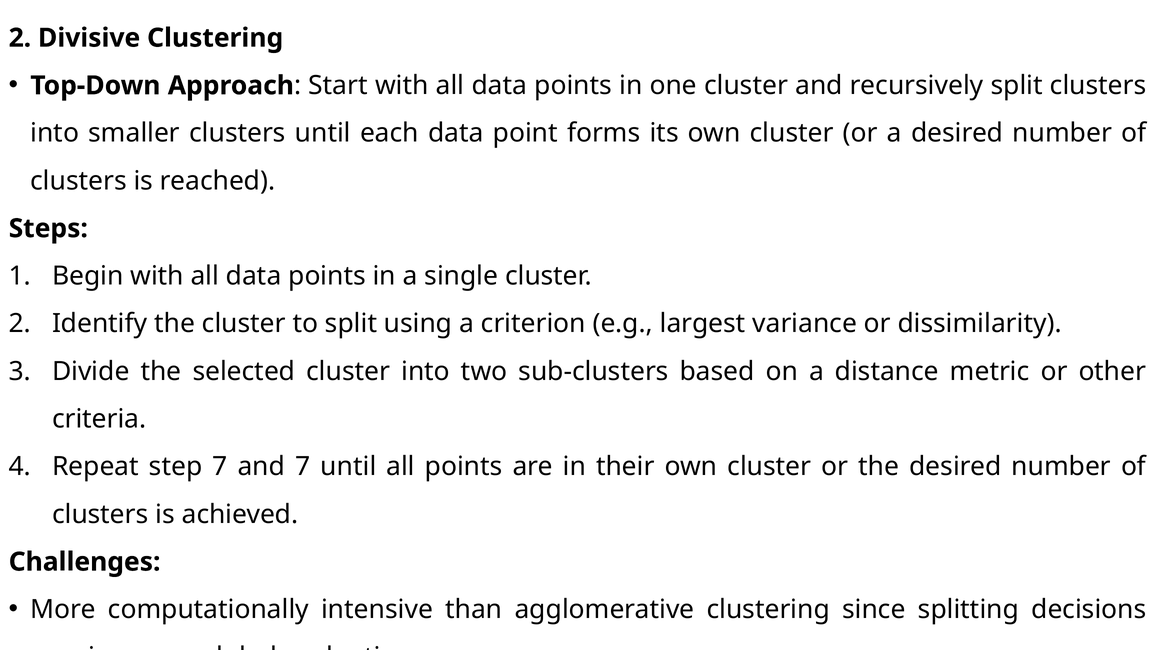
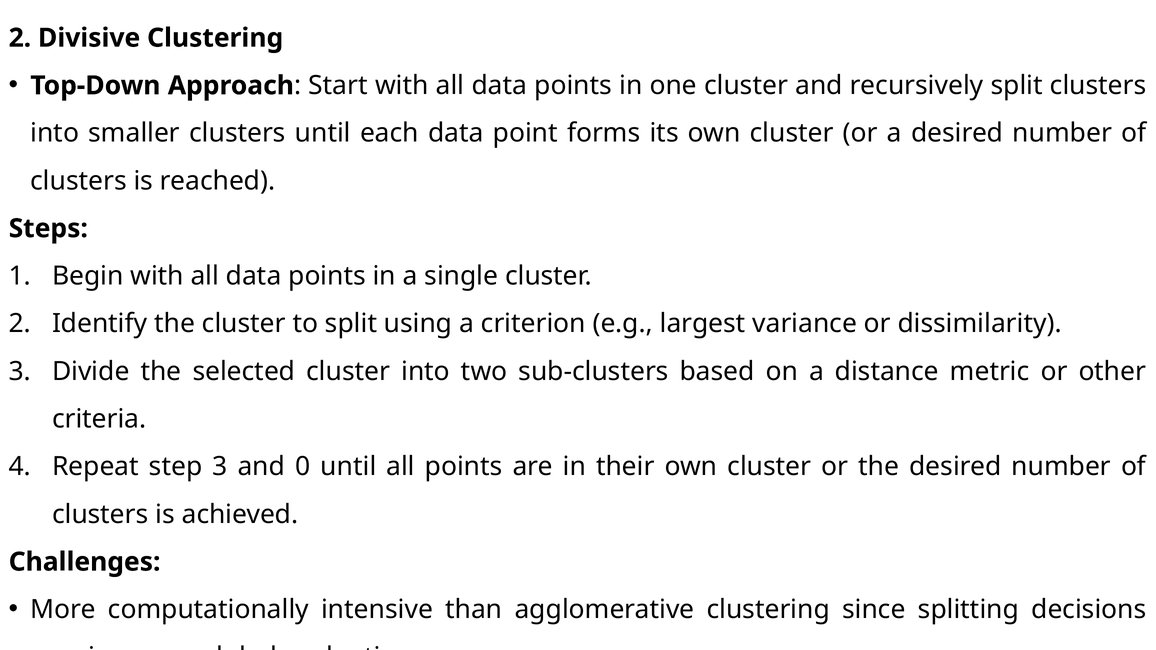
step 7: 7 -> 3 (220, 467)
and 7: 7 -> 0 (303, 467)
